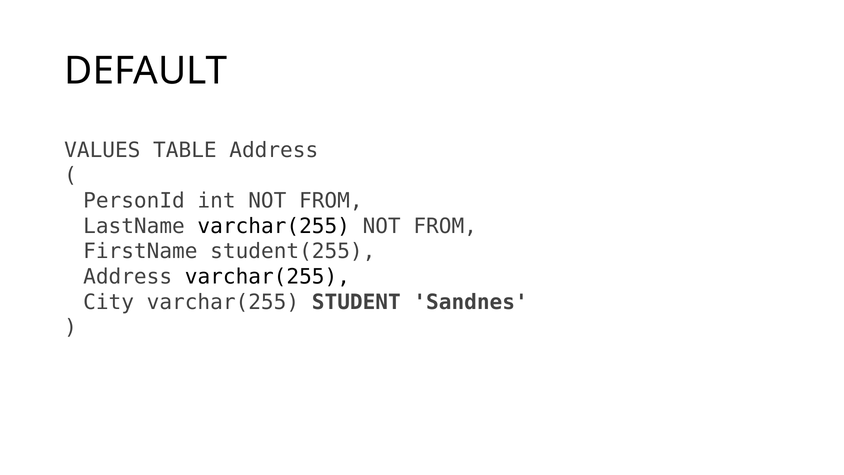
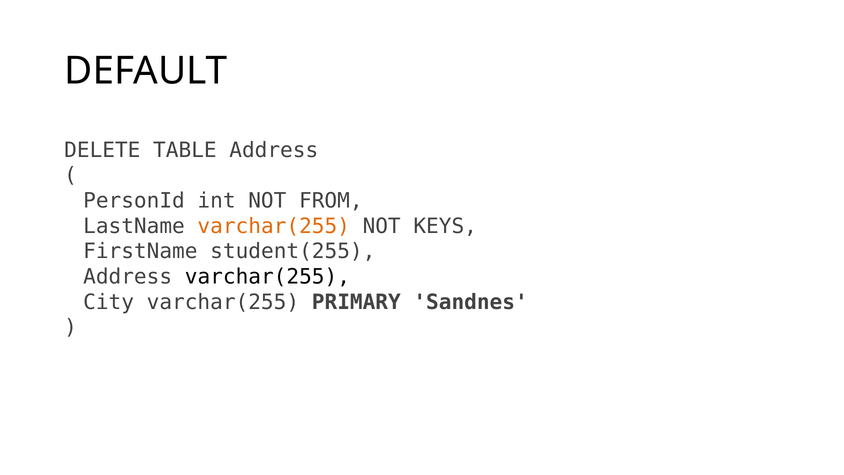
VALUES: VALUES -> DELETE (102, 150)
varchar(255 colour: black -> orange (274, 226)
FROM: FROM -> KEYS (445, 226)
STUDENT: STUDENT -> PRIMARY (356, 302)
